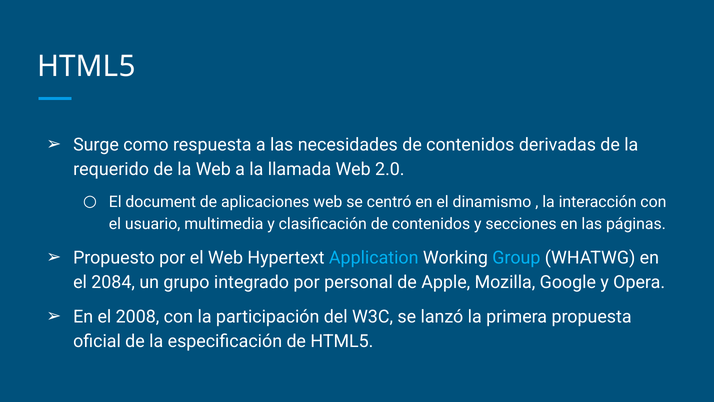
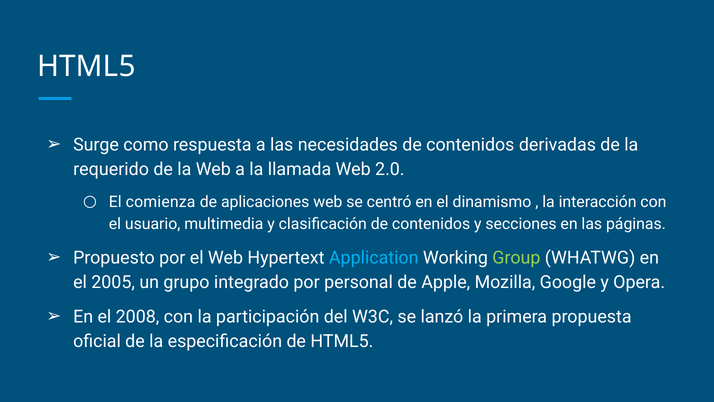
document: document -> comienza (161, 202)
Group colour: light blue -> light green (516, 257)
2084: 2084 -> 2005 (113, 282)
